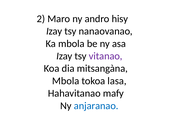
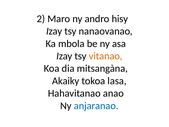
vitanao colour: purple -> orange (106, 56)
Mbola: Mbola -> Akaiky (66, 81)
mafy: mafy -> anao (113, 93)
